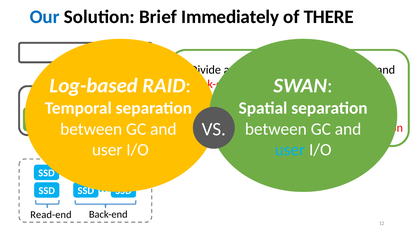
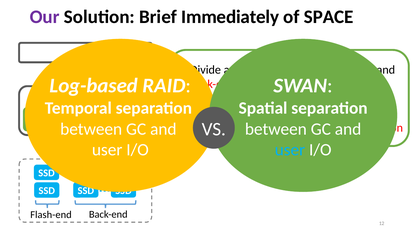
Our colour: blue -> purple (45, 17)
THERE: THERE -> SPACE (329, 17)
Read-end: Read-end -> Flash-end (51, 215)
